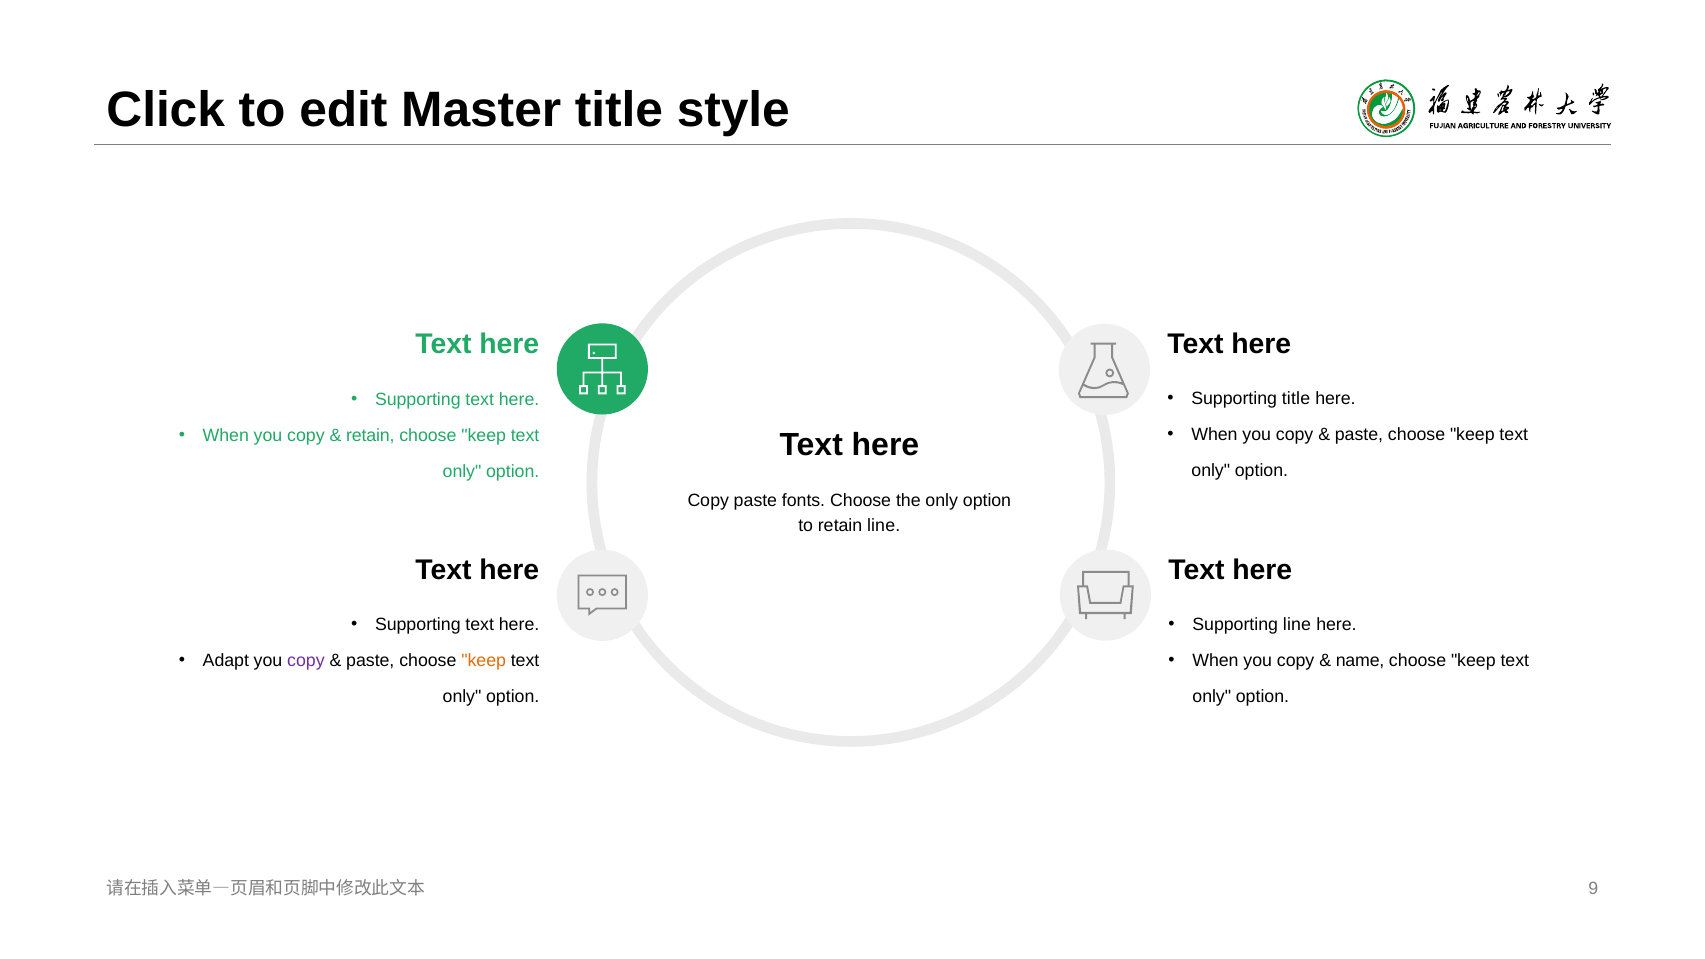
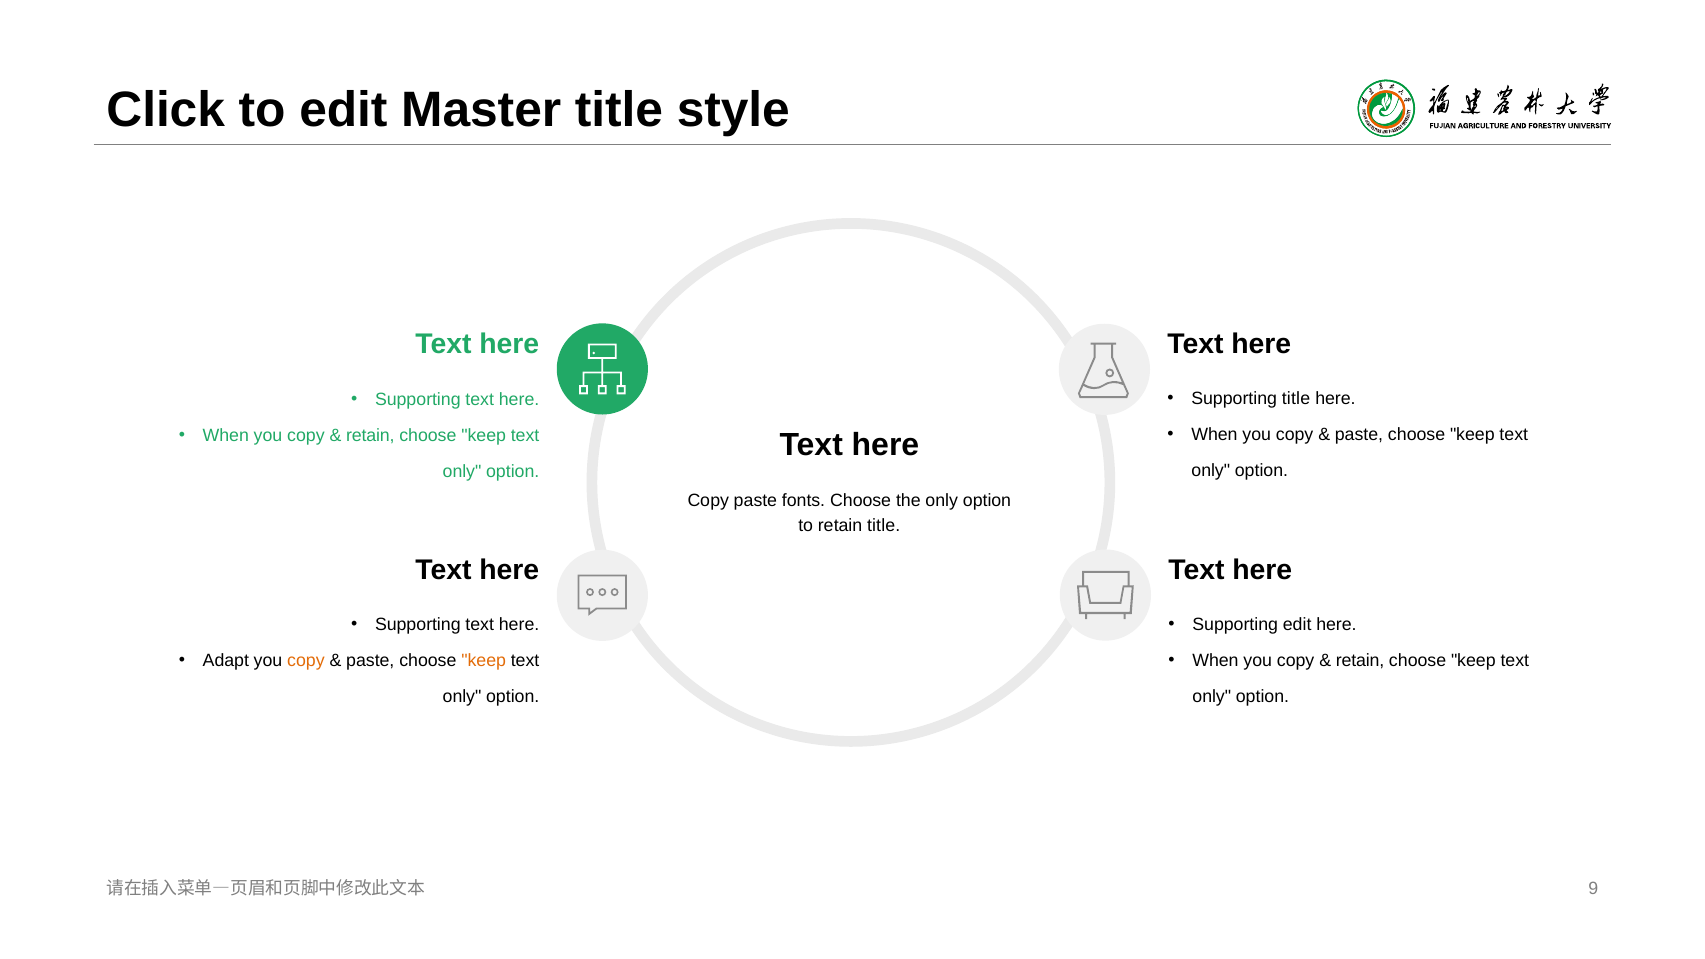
retain line: line -> title (884, 526)
Supporting line: line -> edit (1297, 625)
copy colour: purple -> orange (306, 661)
name: name -> retain (1360, 661)
